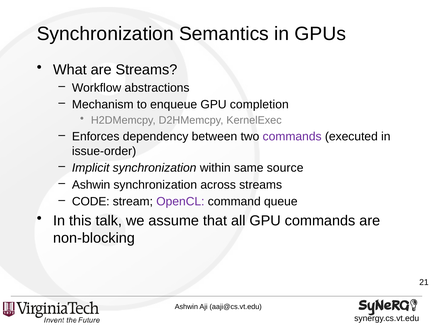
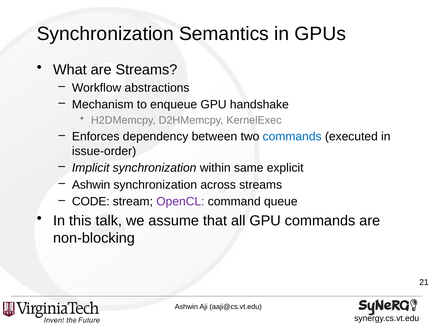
completion: completion -> handshake (259, 105)
commands colour: purple -> blue (292, 137)
source: source -> explicit (285, 168)
